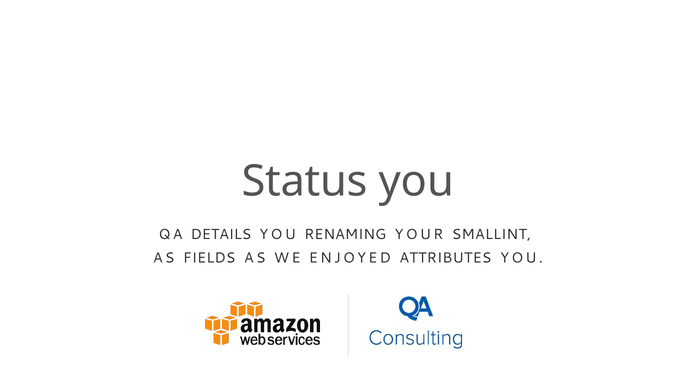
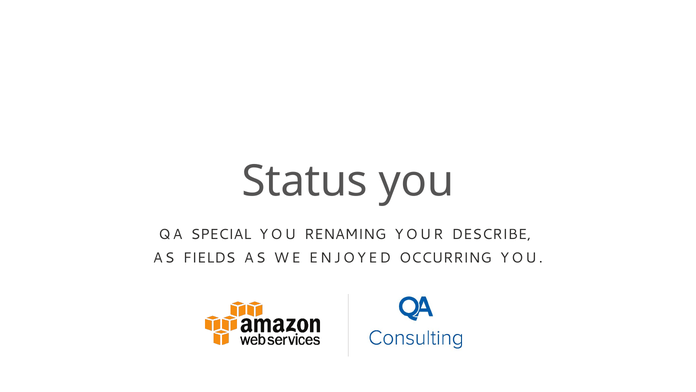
DETAILS: DETAILS -> SPECIAL (221, 234)
SMALLINT: SMALLINT -> DESCRIBE (491, 234)
ATTRIBUTES: ATTRIBUTES -> OCCURRING (445, 257)
